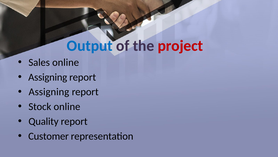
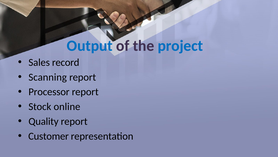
project colour: red -> blue (180, 46)
Sales online: online -> record (66, 62)
Assigning: Assigning -> Scanning (48, 77)
Assigning: Assigning -> Processor (49, 92)
